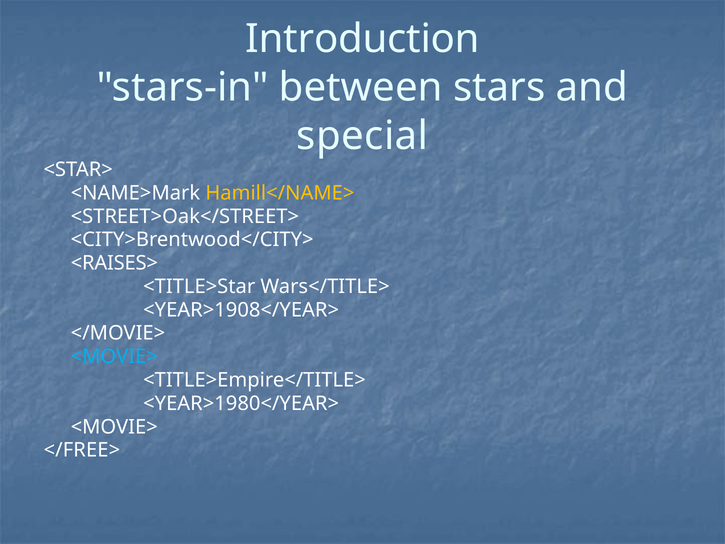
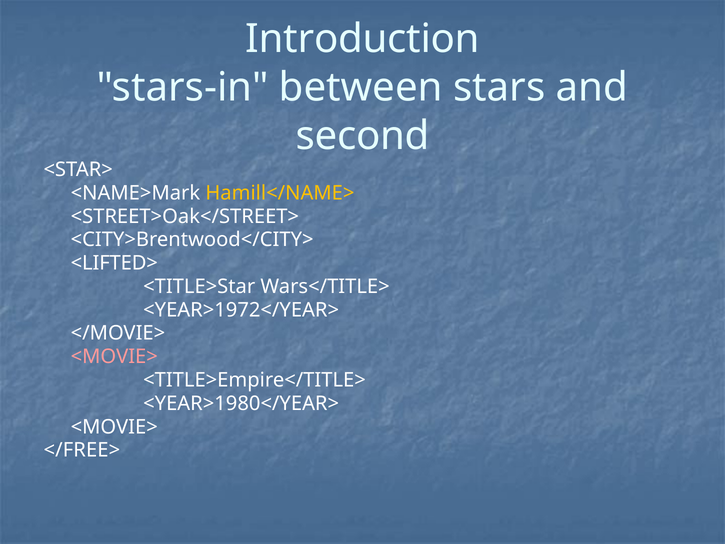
special: special -> second (363, 136)
<RAISES>: <RAISES> -> <LIFTED> (114, 263)
<YEAR>1908</YEAR>: <YEAR>1908</YEAR> -> <YEAR>1972</YEAR> (241, 310)
<MOVIE> colour: light blue -> pink (114, 357)
